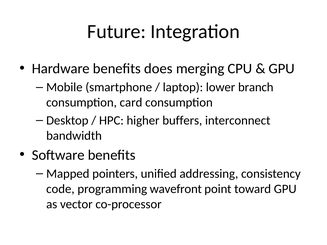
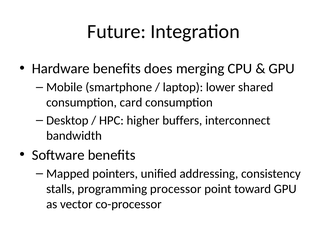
branch: branch -> shared (256, 87)
code: code -> stalls (60, 189)
wavefront: wavefront -> processor (176, 189)
